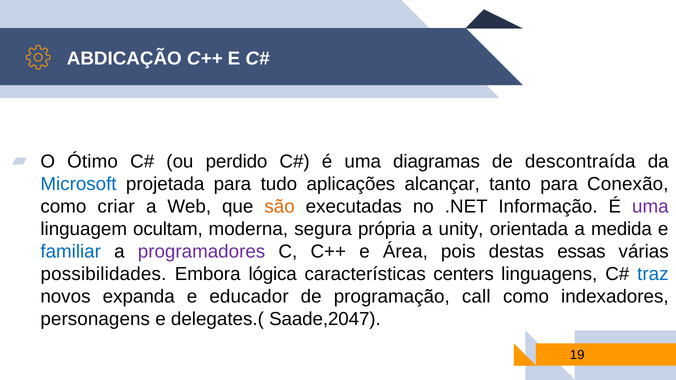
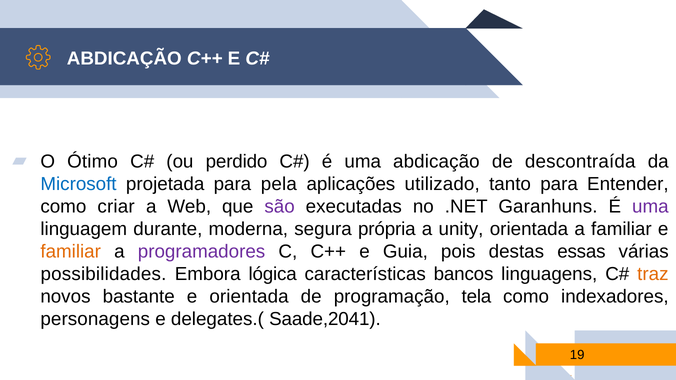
uma diagramas: diagramas -> abdicação (436, 161)
tudo: tudo -> pela (279, 184)
alcançar: alcançar -> utilizado (442, 184)
Conexão: Conexão -> Entender (628, 184)
são colour: orange -> purple (280, 207)
Informação: Informação -> Garanhuns (548, 207)
ocultam: ocultam -> durante (168, 229)
a medida: medida -> familiar (621, 229)
familiar colour: blue -> orange (71, 252)
Área: Área -> Guia (405, 252)
centers: centers -> bancos (464, 274)
traz colour: blue -> orange (653, 274)
expanda: expanda -> bastante (139, 297)
e educador: educador -> orientada (249, 297)
call: call -> tela (476, 297)
Saade,2047: Saade,2047 -> Saade,2041 (325, 319)
